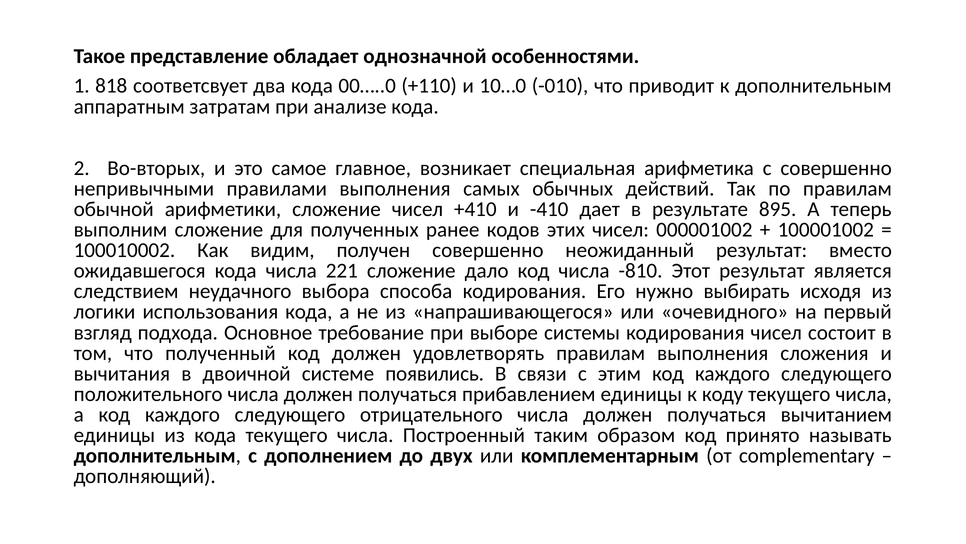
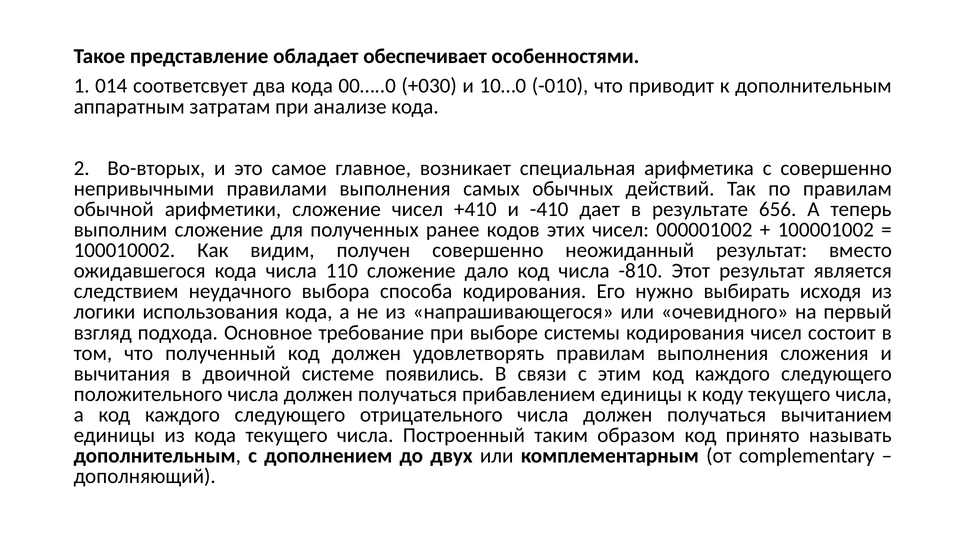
однозначной: однозначной -> обеспечивает (425, 56)
818: 818 -> 014 (111, 86)
+110: +110 -> +030 (429, 86)
895: 895 -> 656 (778, 209)
221: 221 -> 110 (342, 271)
